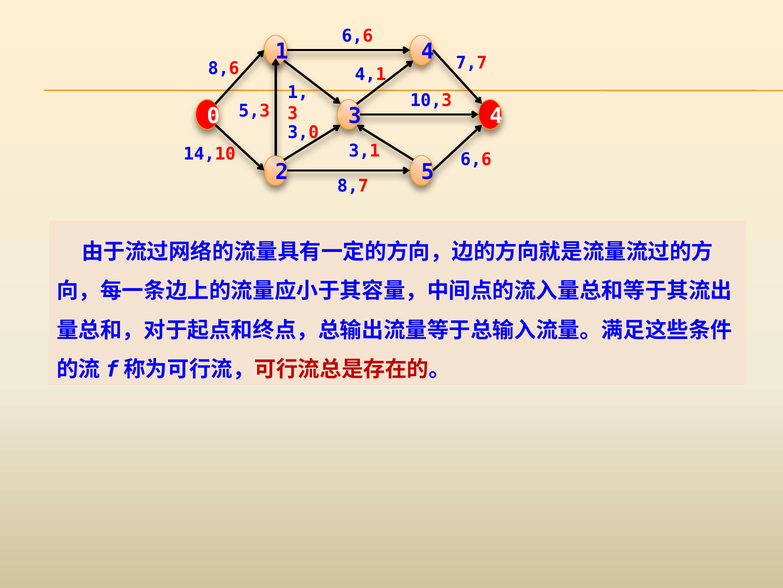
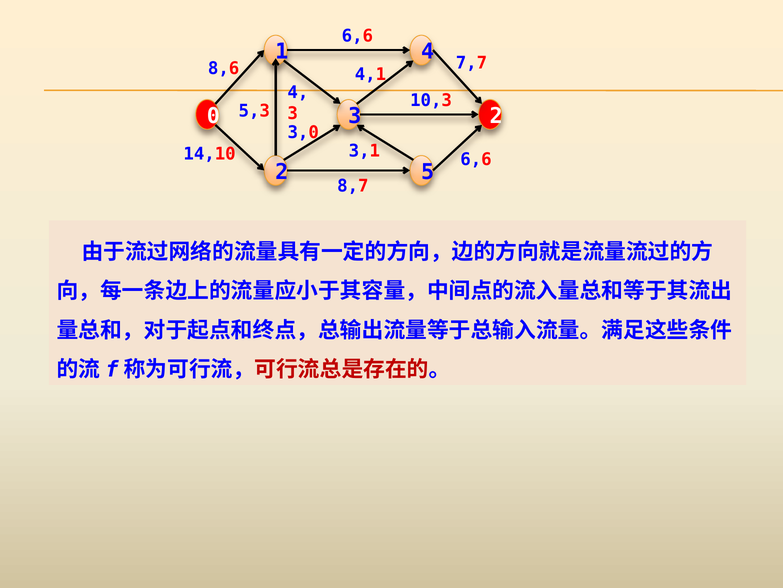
1: 1 -> 4 (298, 92)
4: 4 -> 2 (496, 116)
